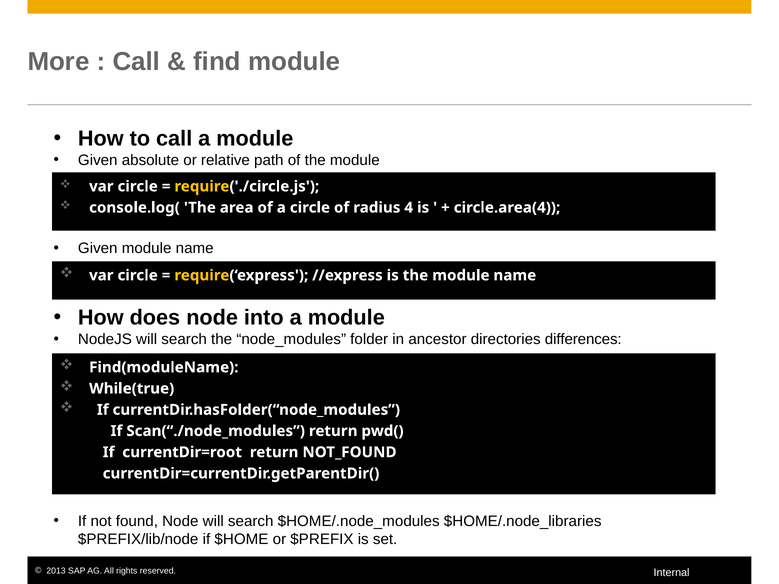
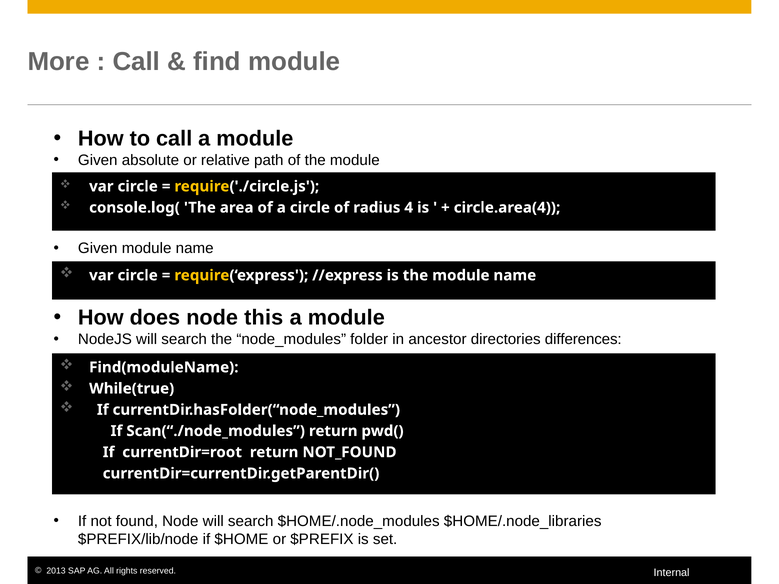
into: into -> this (264, 318)
